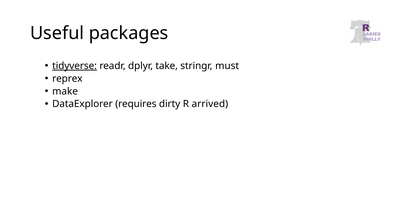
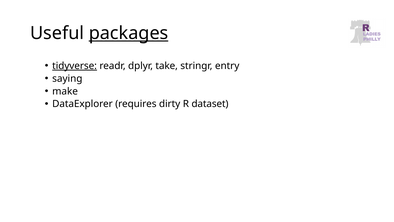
packages underline: none -> present (129, 33)
must: must -> entry (227, 66)
reprex: reprex -> saying (67, 78)
arrived: arrived -> dataset (210, 104)
